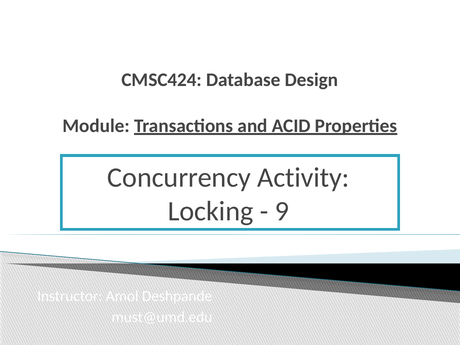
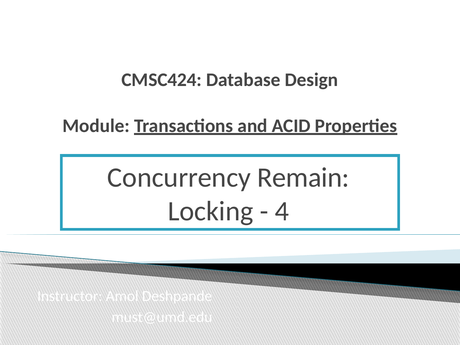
Activity: Activity -> Remain (303, 178)
9: 9 -> 4 (282, 211)
